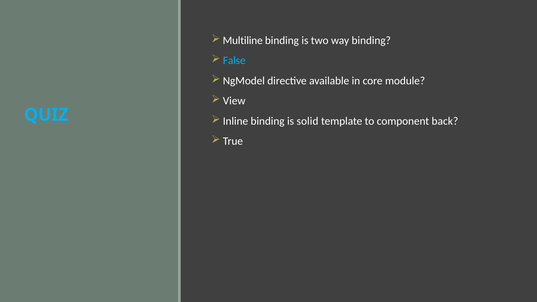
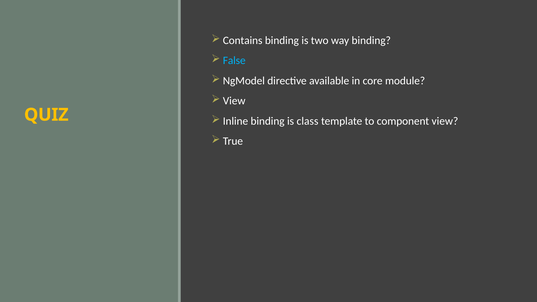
Multiline: Multiline -> Contains (243, 40)
QUIZ colour: light blue -> yellow (46, 115)
solid: solid -> class (308, 121)
component back: back -> view (445, 121)
